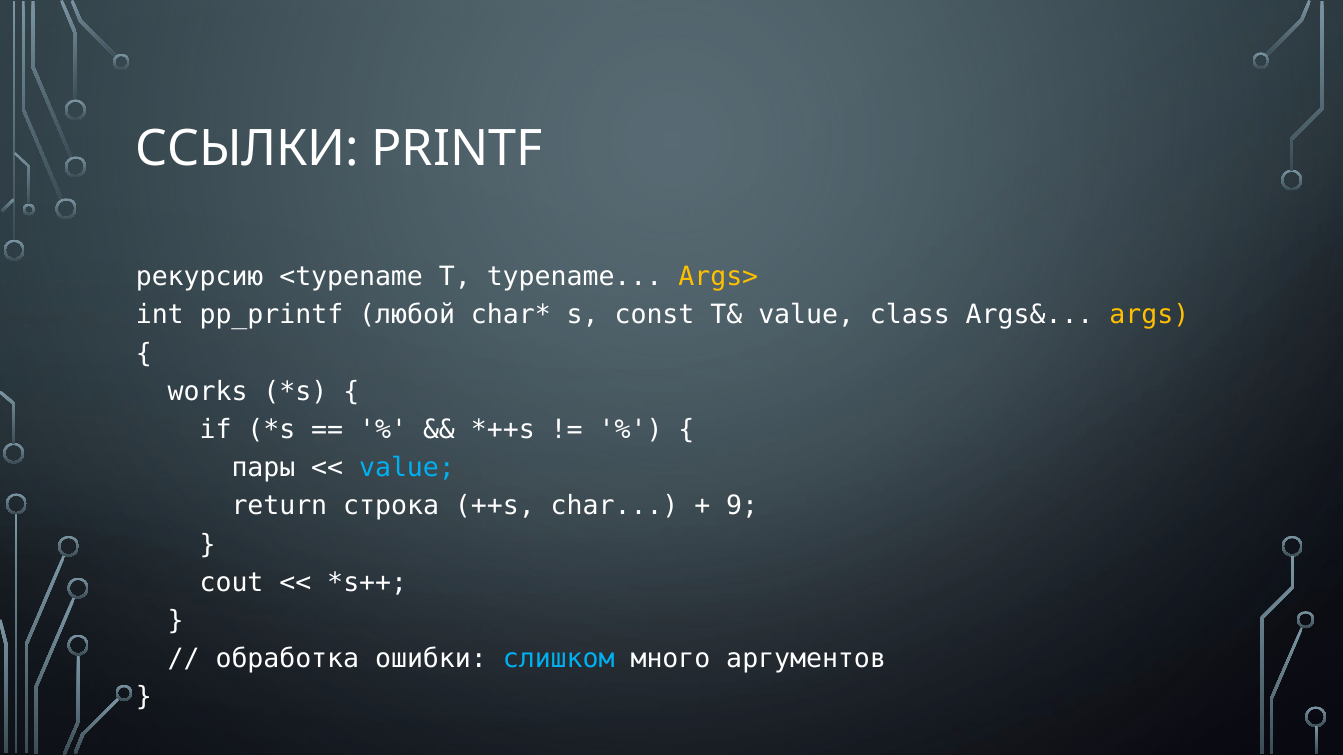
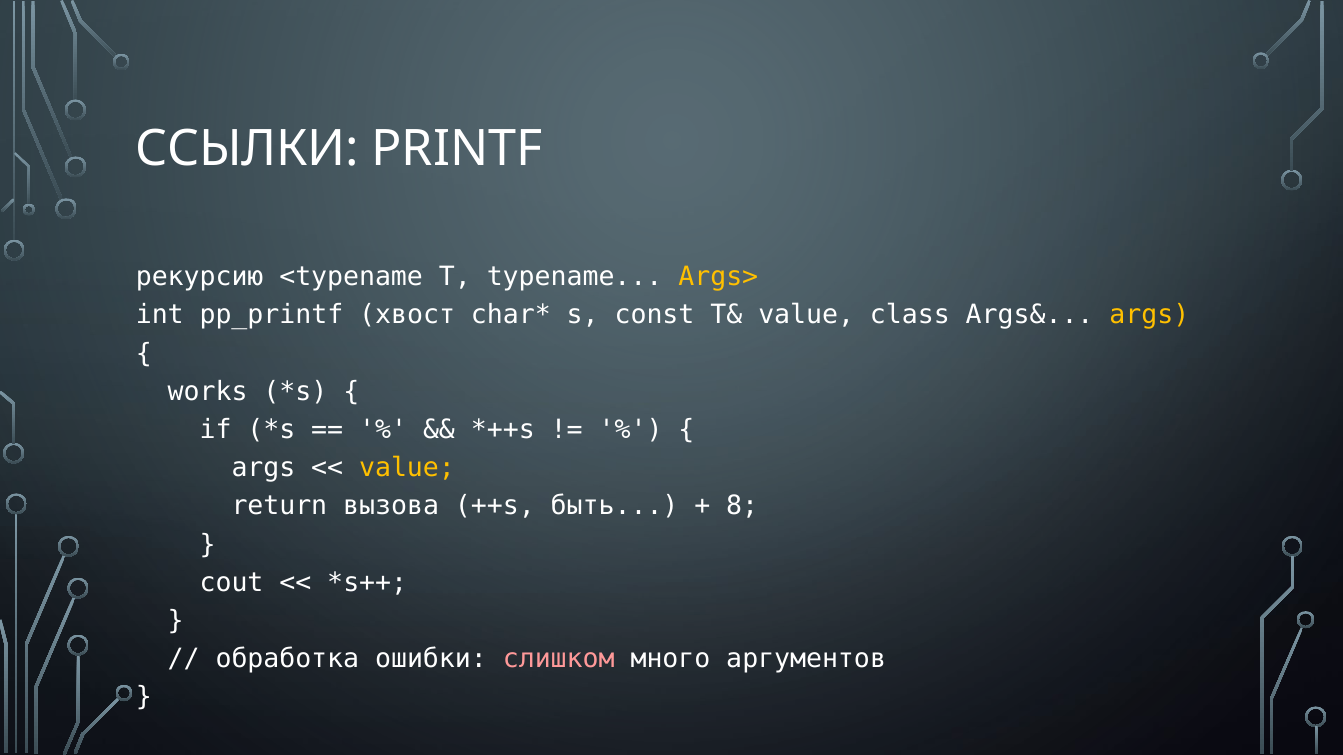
любой: любой -> хвост (407, 315)
пары: пары -> args (263, 468)
value colour: light blue -> yellow (407, 468)
строка: строка -> вызова (391, 506)
char: char -> быть (615, 506)
9: 9 -> 8 (742, 506)
слишком colour: light blue -> pink (559, 659)
